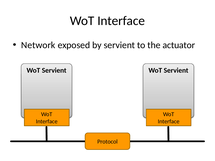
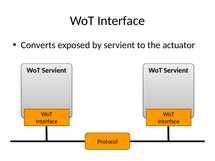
Network: Network -> Converts (38, 45)
